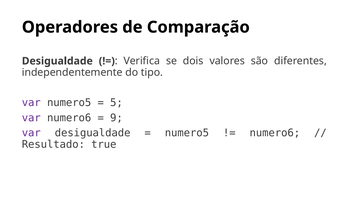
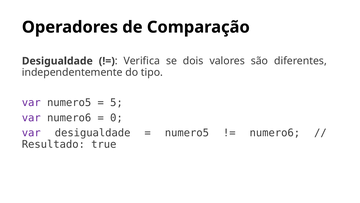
9: 9 -> 0 (116, 117)
